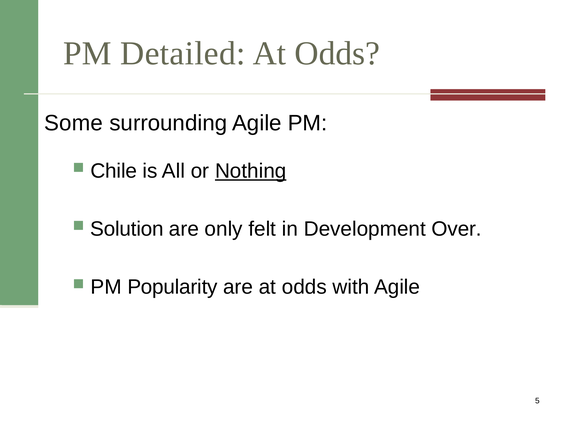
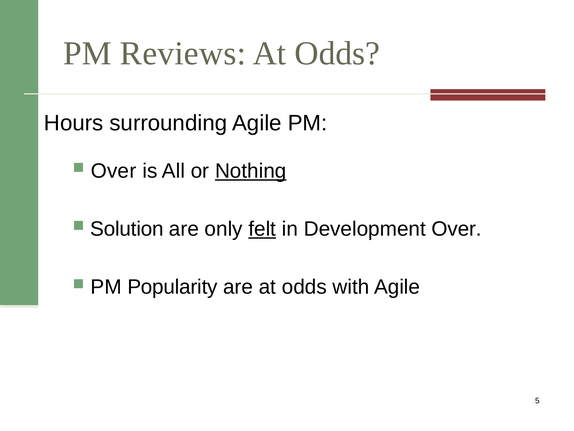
Detailed: Detailed -> Reviews (183, 54)
Some: Some -> Hours (74, 123)
Chile: Chile -> Over (114, 171)
felt underline: none -> present (262, 229)
